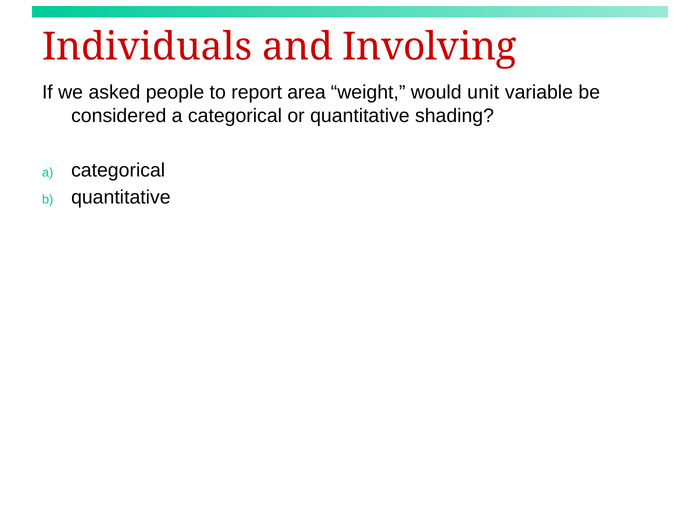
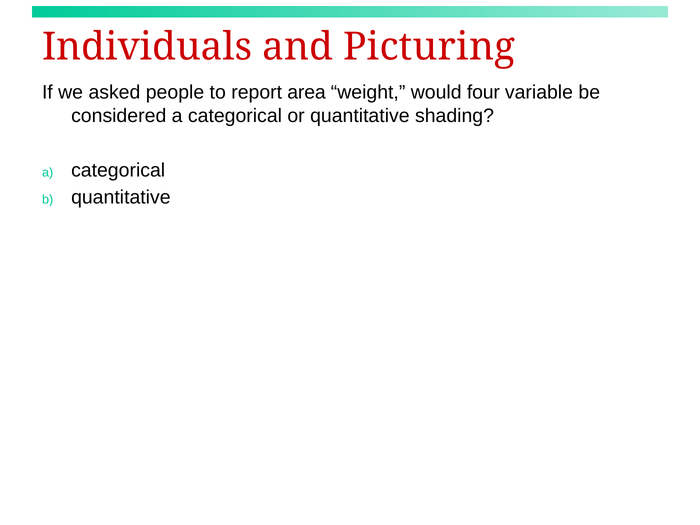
Involving: Involving -> Picturing (429, 47)
unit: unit -> four (483, 92)
